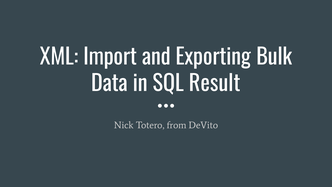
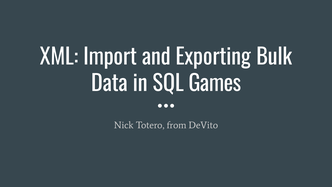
Result: Result -> Games (215, 84)
